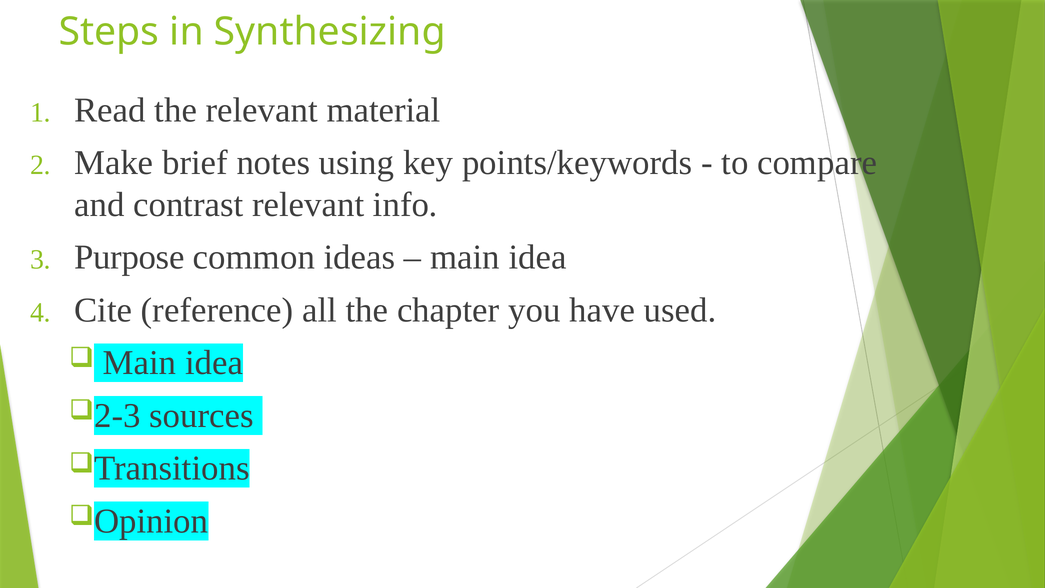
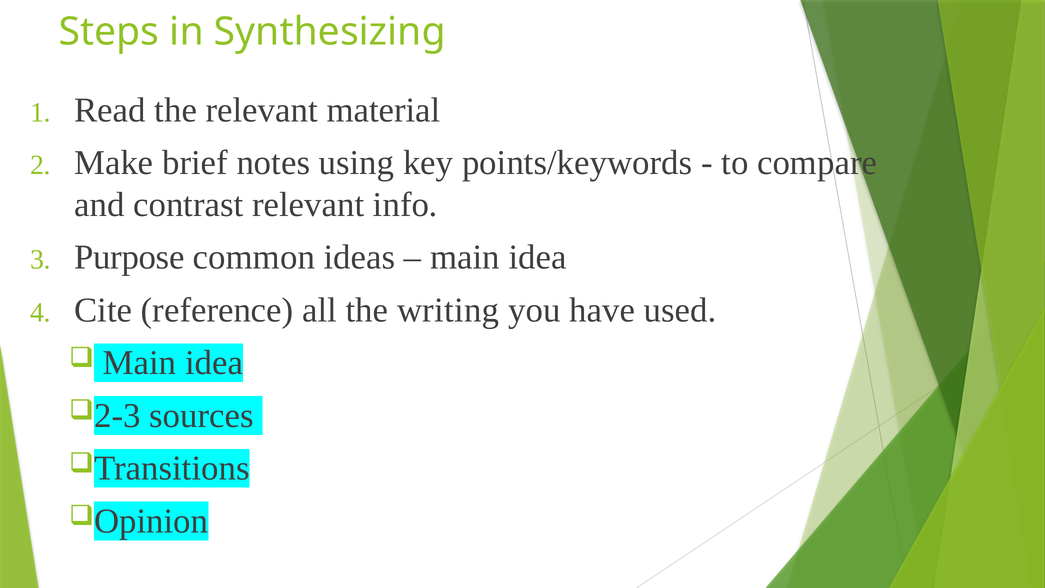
chapter: chapter -> writing (448, 310)
